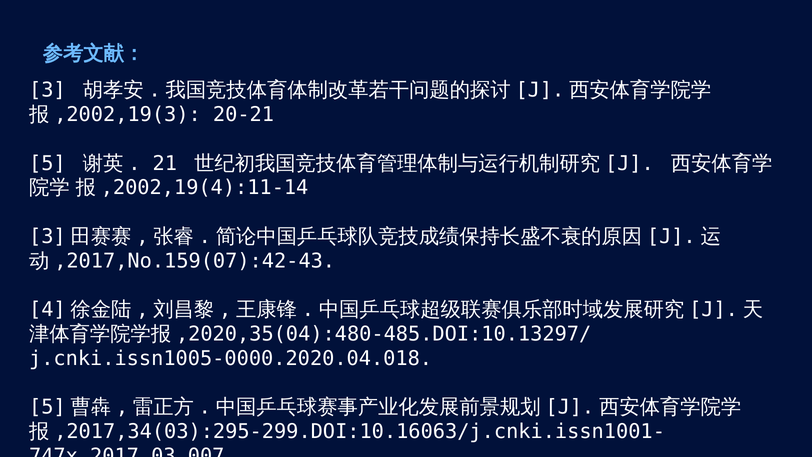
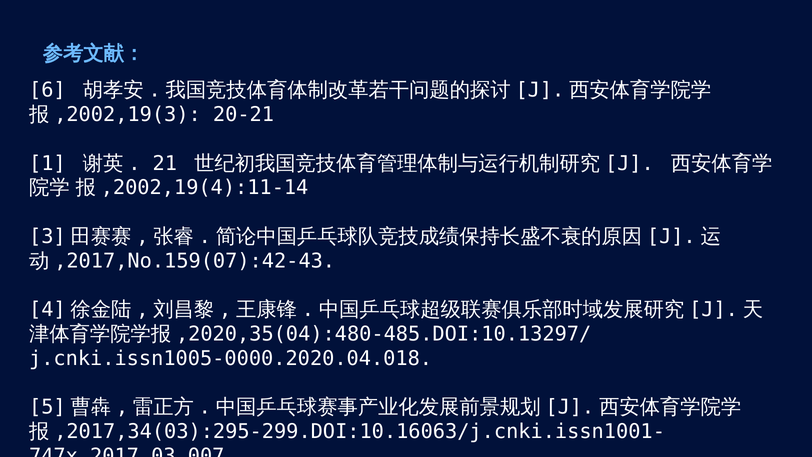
3: 3 -> 6 (47, 90)
5: 5 -> 1 (47, 163)
